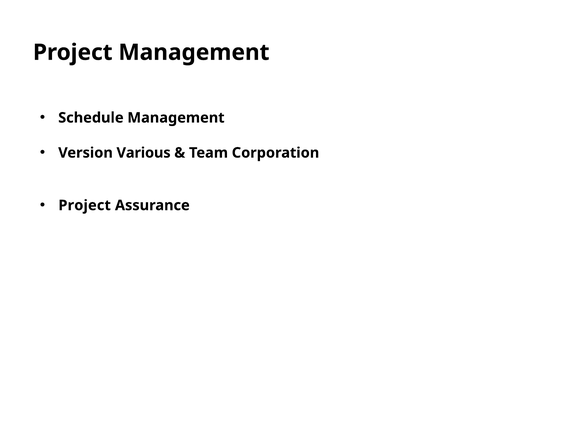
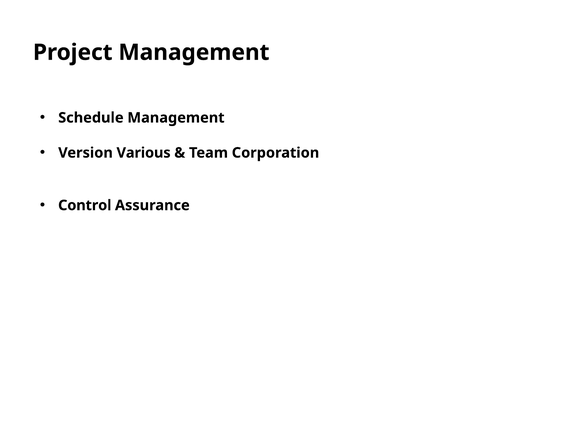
Project: Project -> Control (85, 205)
